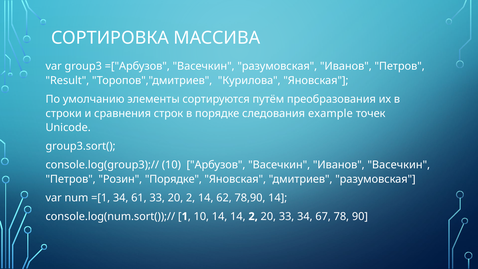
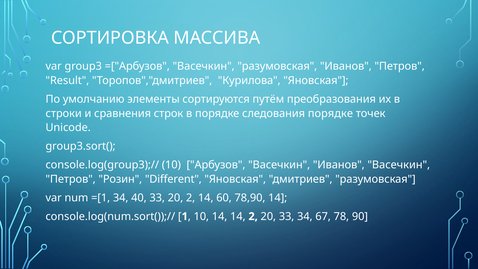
следования example: example -> порядке (330, 113)
Розин Порядке: Порядке -> Different (173, 179)
61: 61 -> 40 (139, 198)
62: 62 -> 60 (224, 198)
